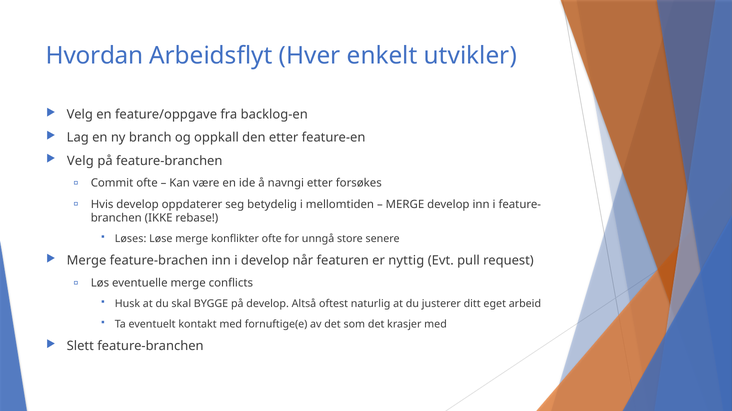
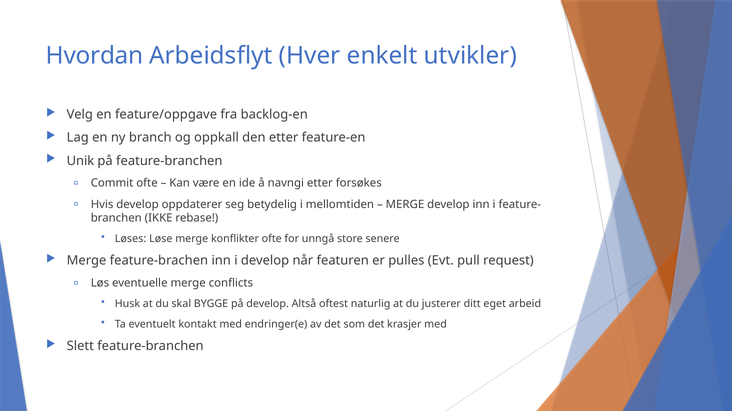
Velg: Velg -> Unik (80, 161)
nyttig: nyttig -> pulles (406, 261)
fornuftige(e: fornuftige(e -> endringer(e (276, 325)
